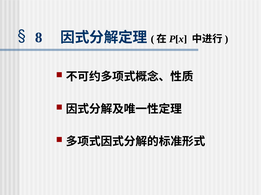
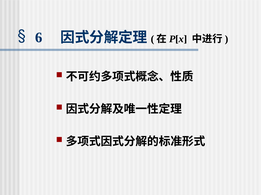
8: 8 -> 6 (39, 38)
